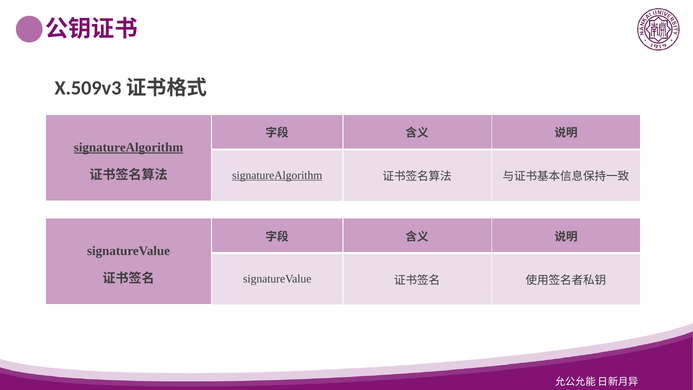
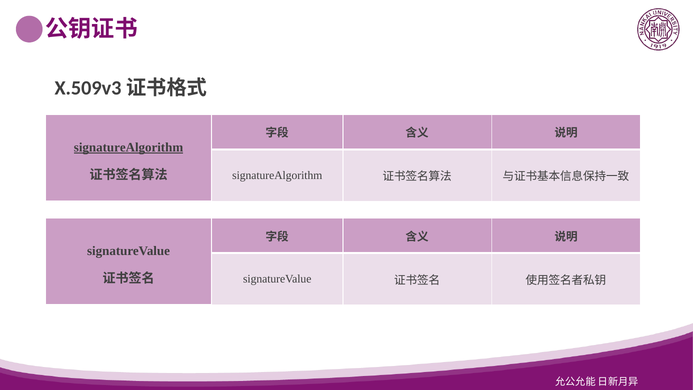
signatureAlgorithm underline: present -> none (277, 175)
